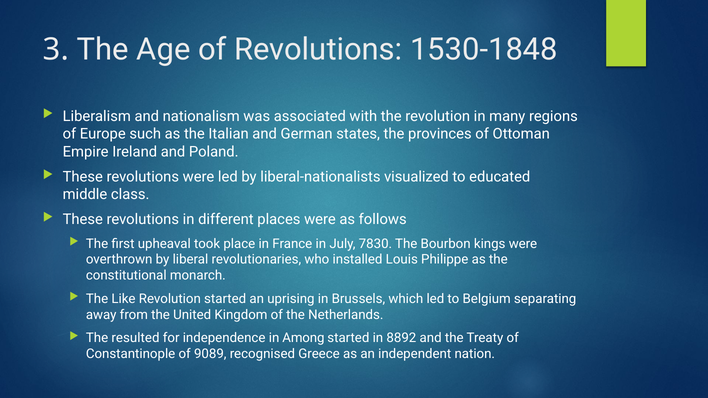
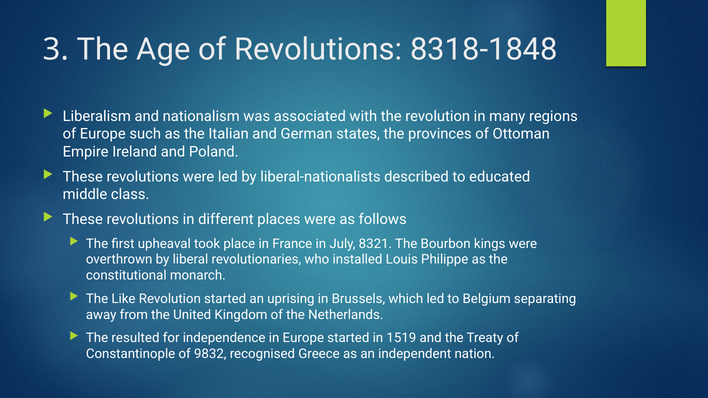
1530-1848: 1530-1848 -> 8318-1848 (484, 50)
visualized: visualized -> described (416, 177)
7830: 7830 -> 8321 (375, 244)
in Among: Among -> Europe (303, 338)
8892: 8892 -> 1519 (401, 338)
9089: 9089 -> 9832 (210, 354)
